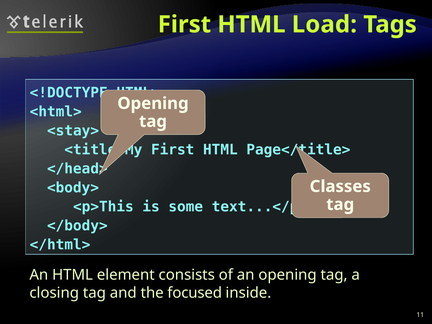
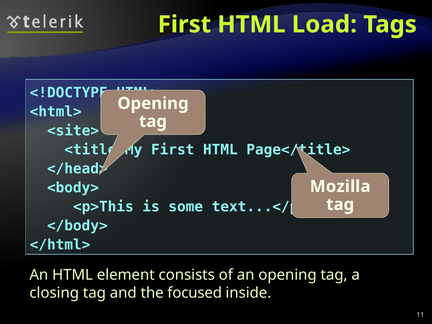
<stay>: <stay> -> <site> (73, 131)
Classes: Classes -> Mozilla (340, 186)
